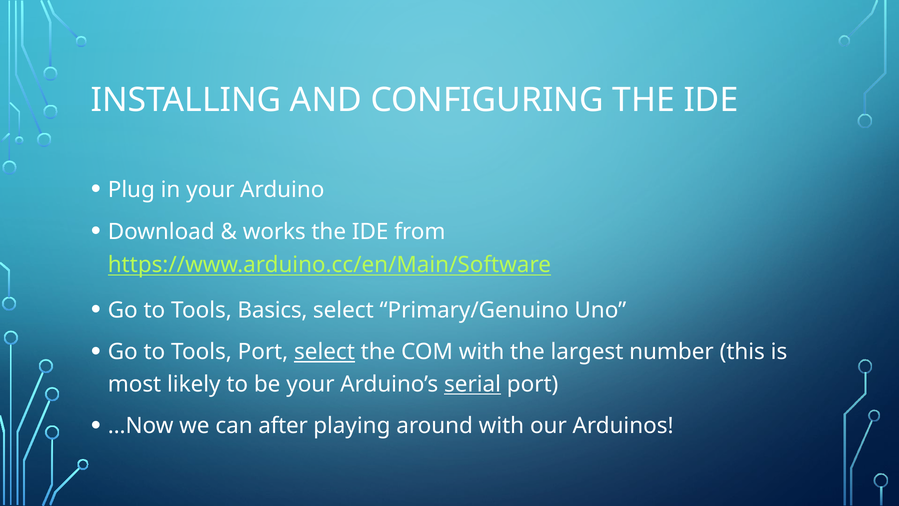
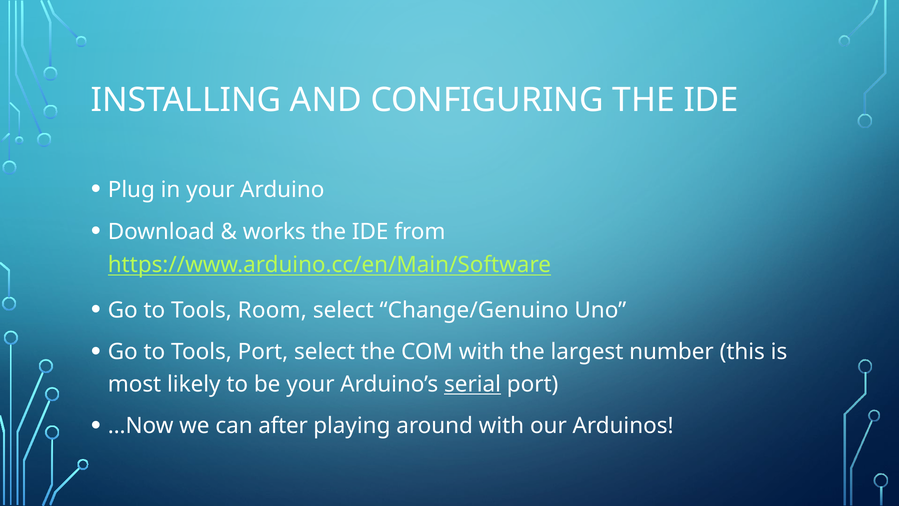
Basics: Basics -> Room (272, 310)
Primary/Genuino: Primary/Genuino -> Change/Genuino (474, 310)
select underline: present -> none (324, 352)
